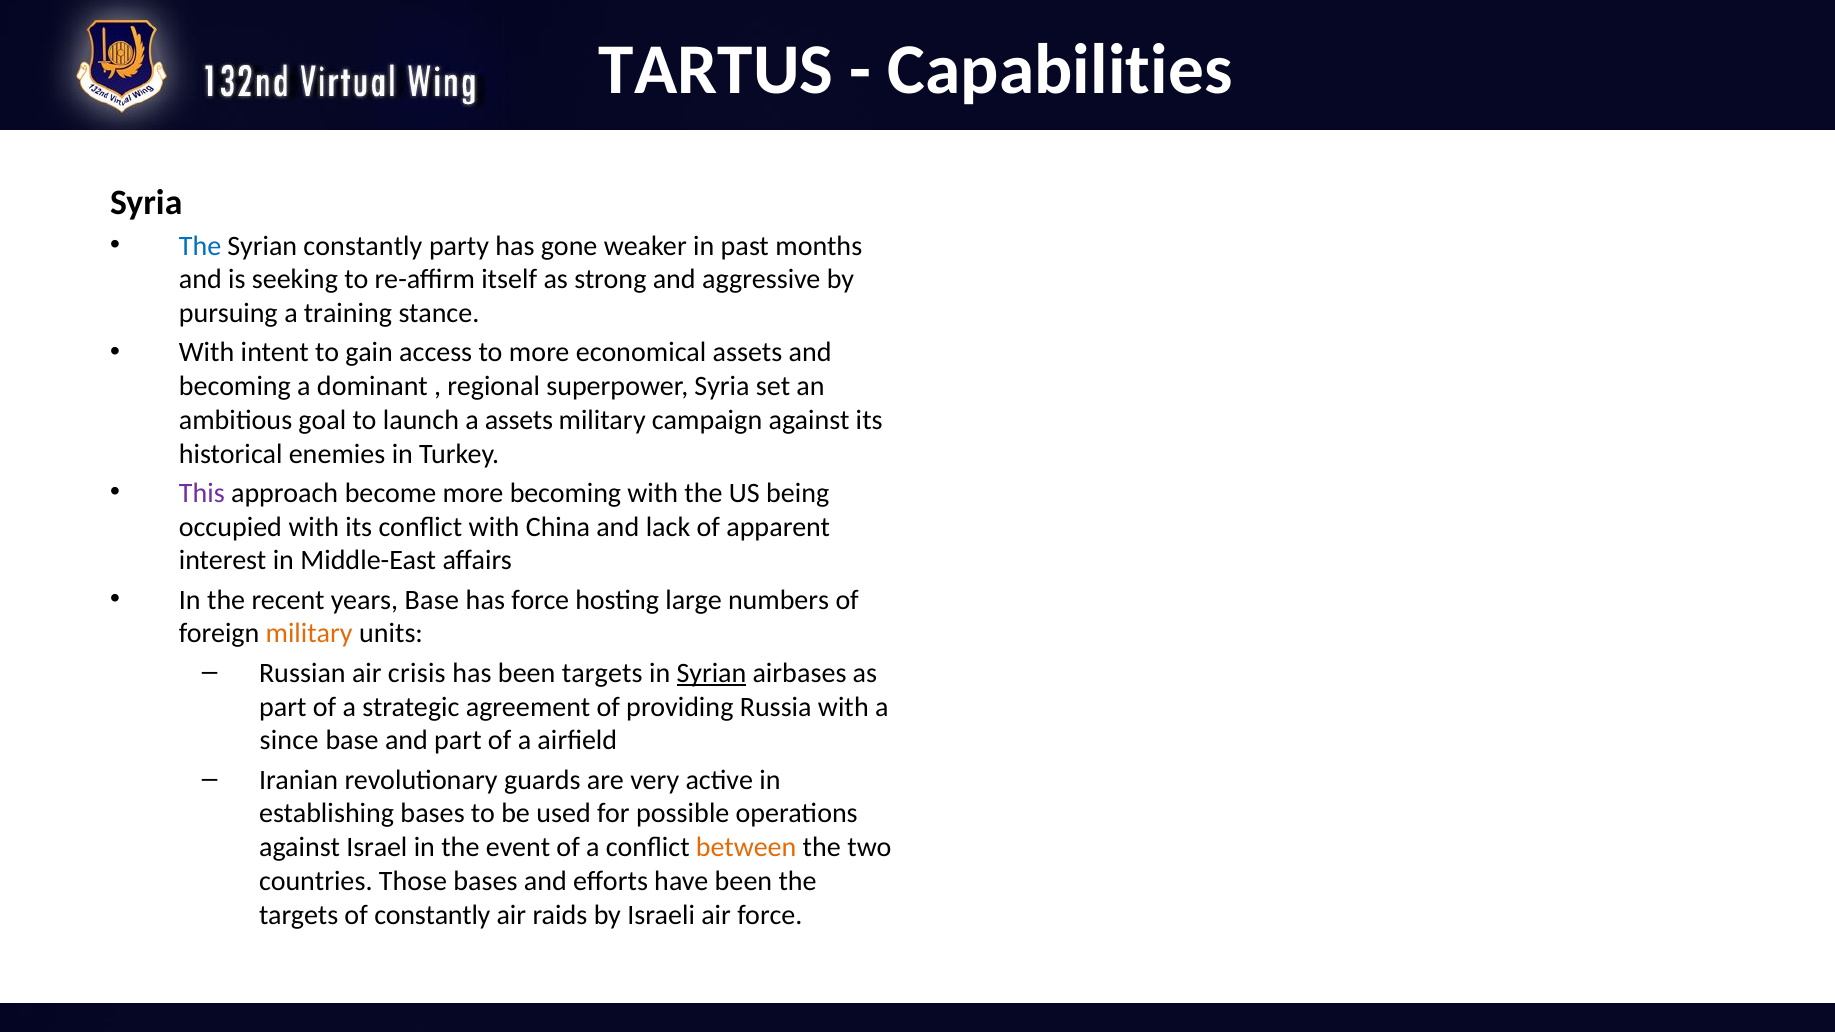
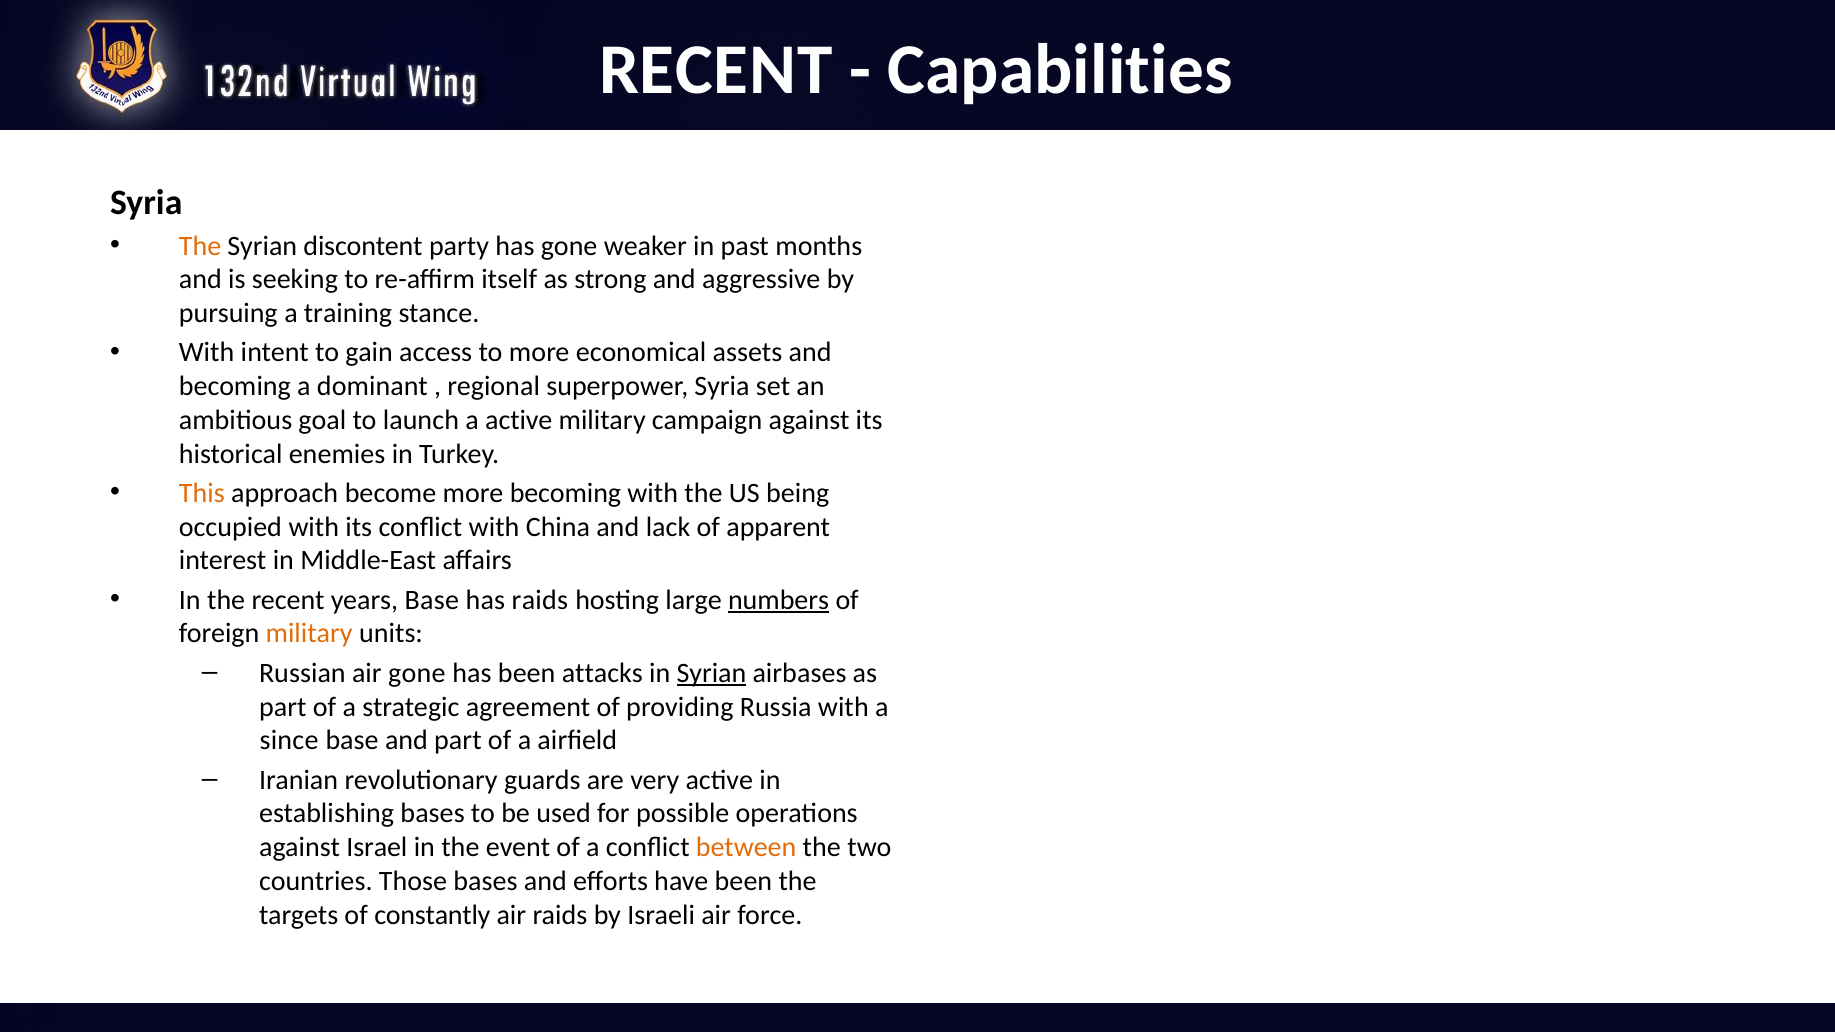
TARTUS: TARTUS -> RECENT (716, 70)
The colour: blue -> orange (200, 246)
Syrian constantly: constantly -> discontent (363, 246)
a assets: assets -> active (519, 420)
This colour: purple -> orange (202, 493)
has force: force -> raids (540, 600)
numbers underline: none -> present (779, 600)
air crisis: crisis -> gone (417, 673)
been targets: targets -> attacks (602, 673)
